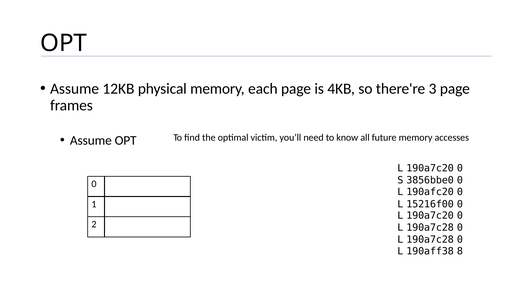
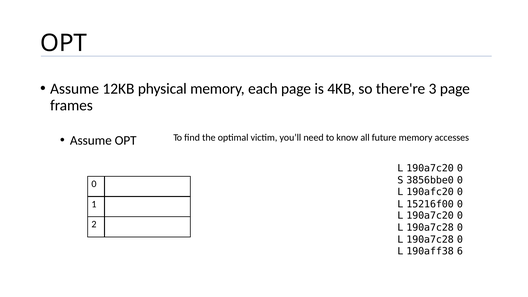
8: 8 -> 6 (460, 251)
